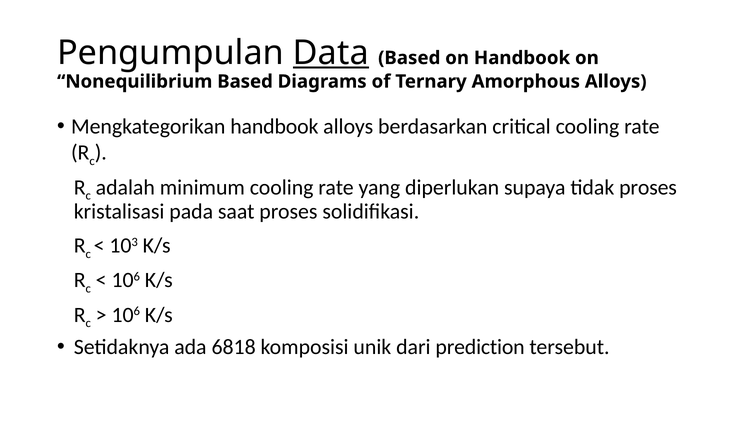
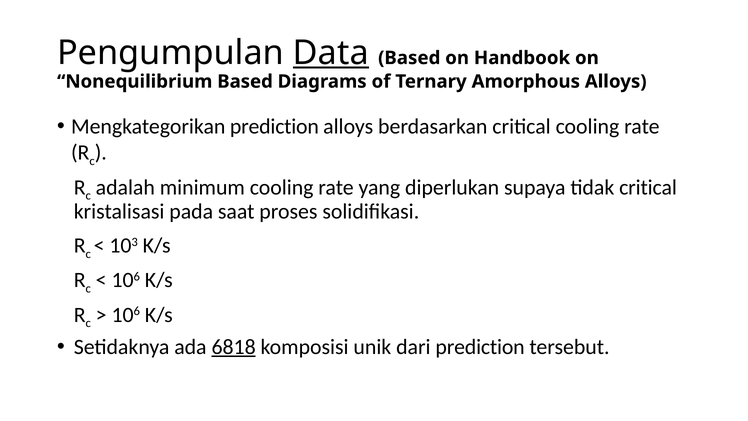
Mengkategorikan handbook: handbook -> prediction (274, 126)
tidak proses: proses -> critical (648, 187)
6818 underline: none -> present (234, 347)
